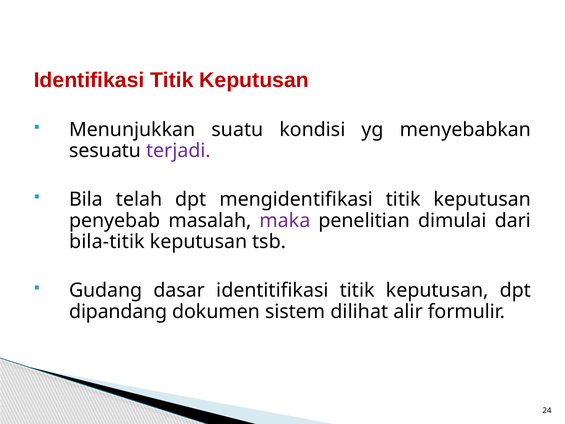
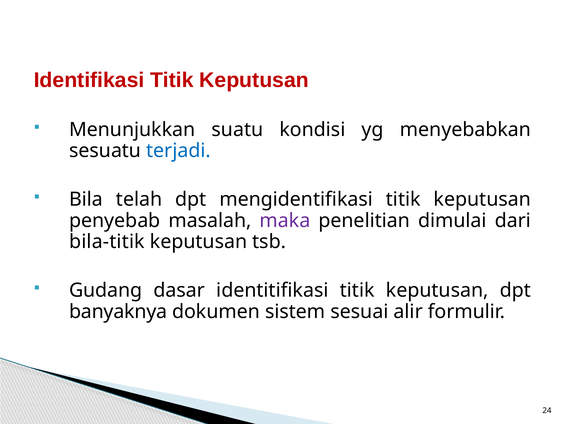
terjadi colour: purple -> blue (179, 151)
dipandang: dipandang -> banyaknya (118, 311)
dilihat: dilihat -> sesuai (359, 311)
